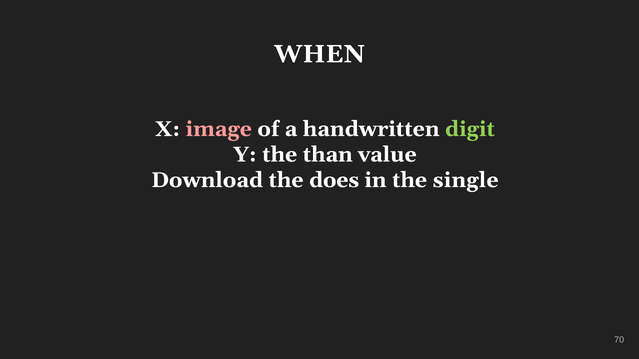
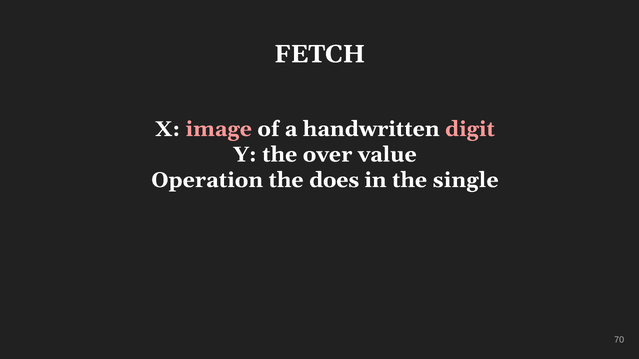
WHEN: WHEN -> FETCH (320, 54)
digit colour: light green -> pink (470, 129)
than: than -> over (328, 155)
Download: Download -> Operation (207, 180)
